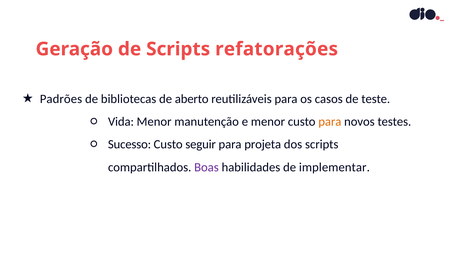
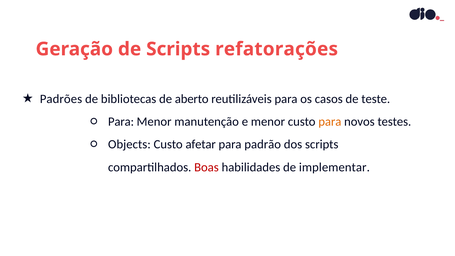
Vida: Vida -> Para (121, 122)
Sucesso: Sucesso -> Objects (129, 144)
seguir: seguir -> afetar (201, 144)
projeta: projeta -> padrão (263, 144)
Boas colour: purple -> red (206, 167)
